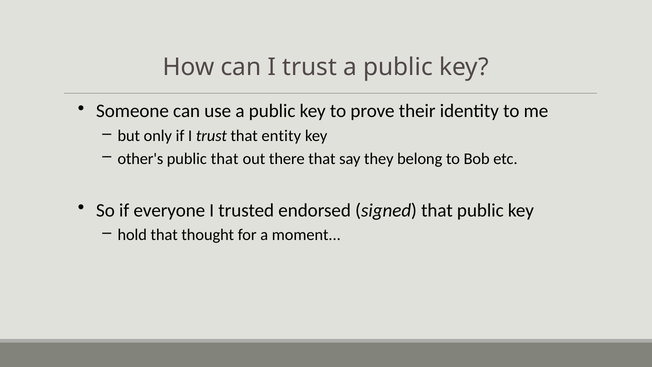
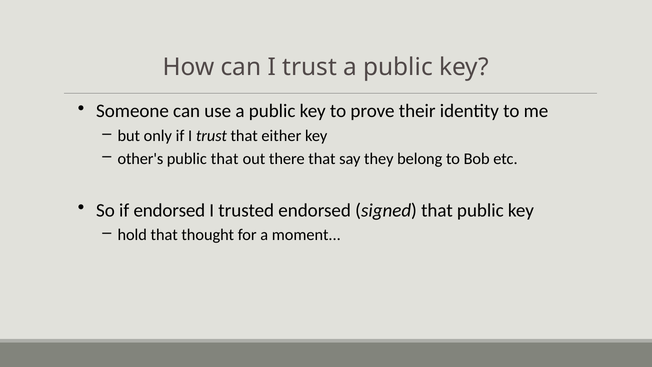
entity: entity -> either (281, 136)
if everyone: everyone -> endorsed (169, 210)
